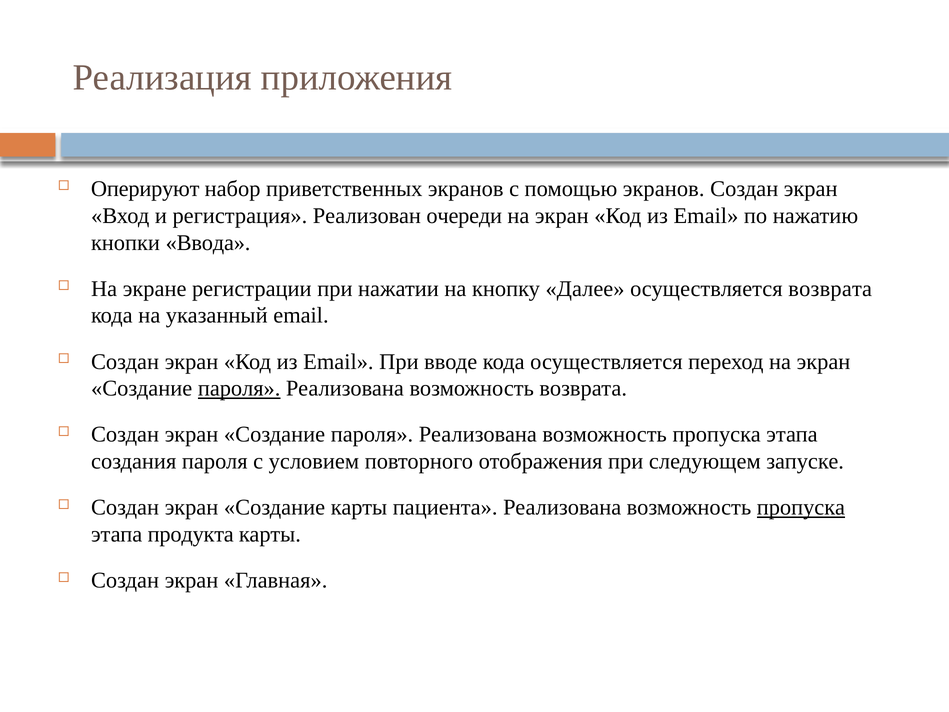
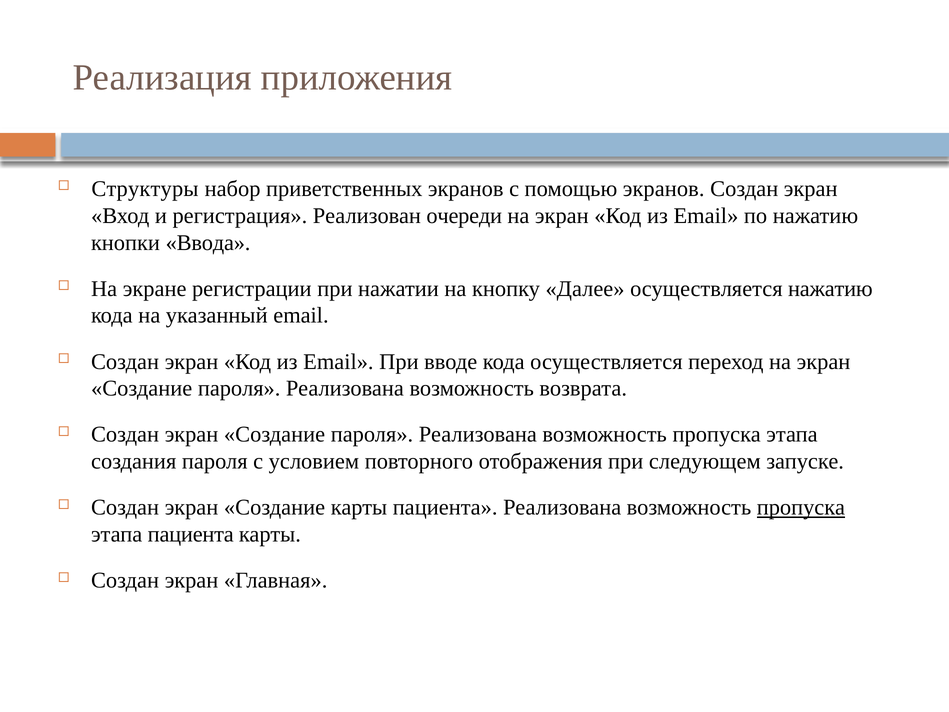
Оперируют: Оперируют -> Структуры (145, 189)
осуществляется возврата: возврата -> нажатию (830, 289)
пароля underline: present -> none (239, 388)
этапа продукта: продукта -> пациента (191, 534)
